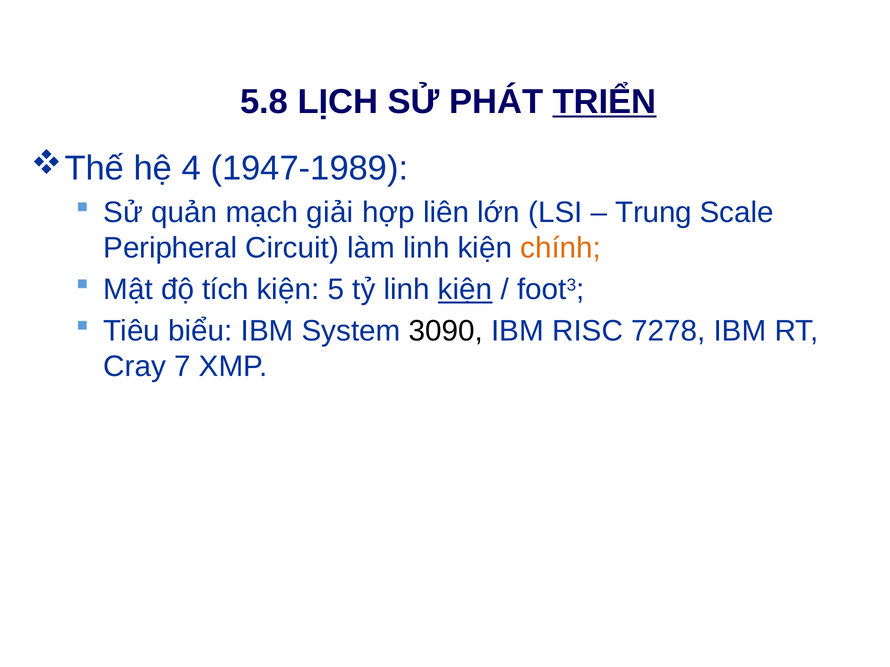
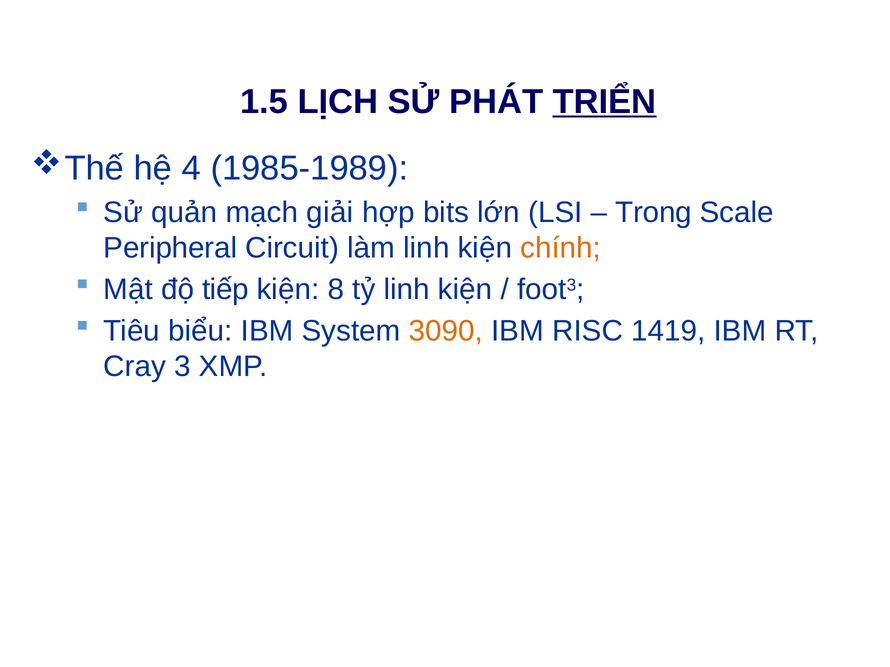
5.8: 5.8 -> 1.5 (264, 102)
1947-1989: 1947-1989 -> 1985-1989 (309, 169)
liên: liên -> bits (446, 213)
Trung: Trung -> Trong (654, 213)
tích: tích -> tiếp (226, 290)
5: 5 -> 8 (336, 290)
kiện underline: present -> none (465, 290)
3090 colour: black -> orange (446, 331)
7278: 7278 -> 1419 (668, 331)
7: 7 -> 3 (182, 367)
